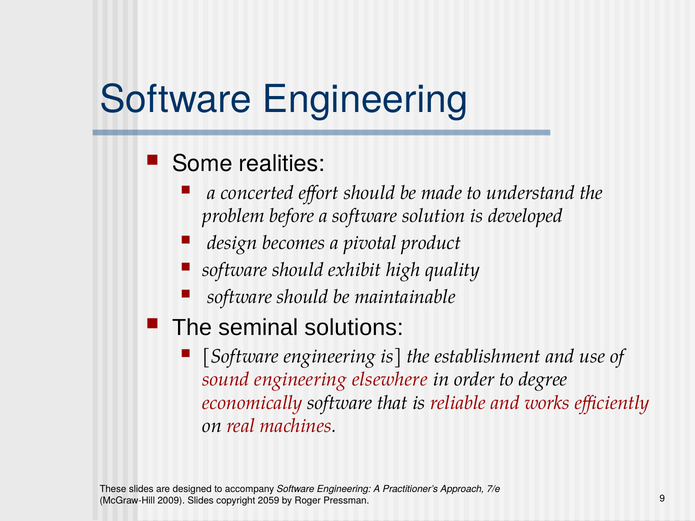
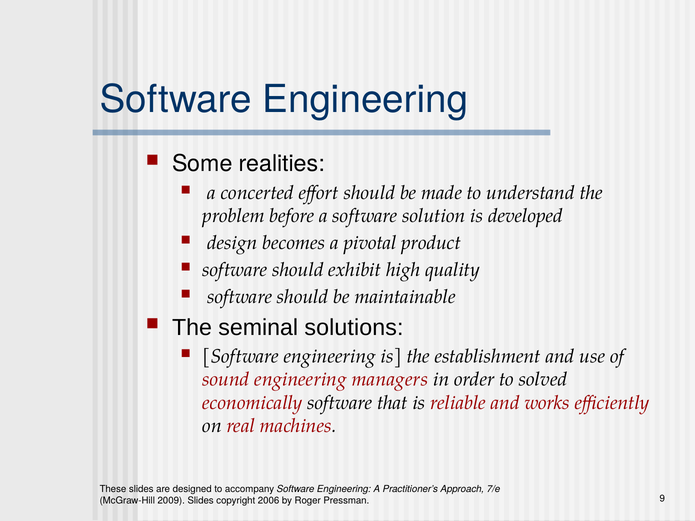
elsewhere: elsewhere -> managers (390, 380)
degree: degree -> solved (543, 380)
2059: 2059 -> 2006 (269, 501)
